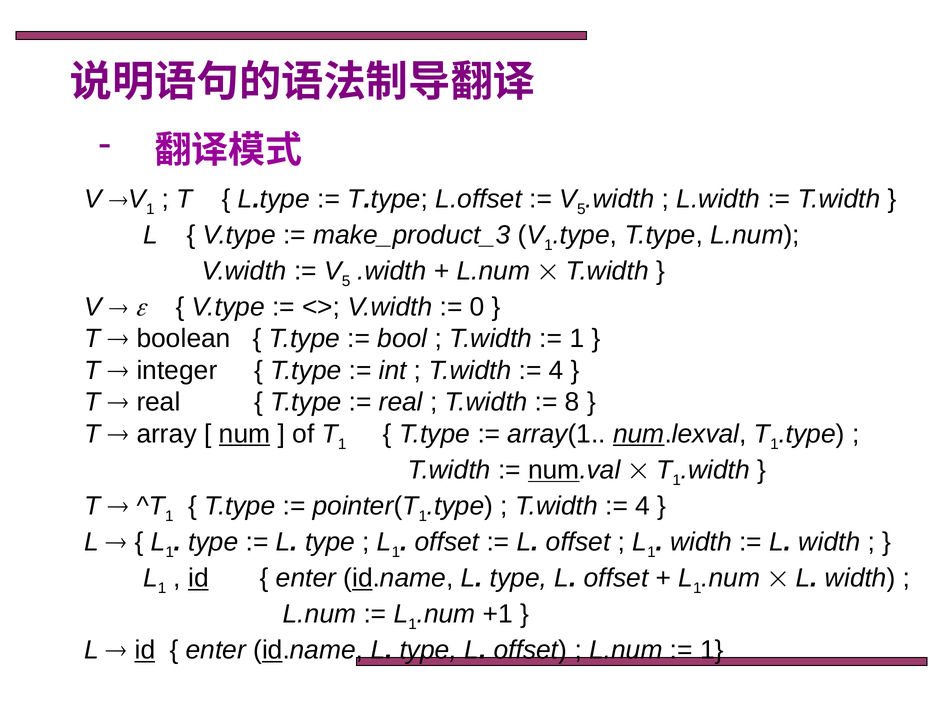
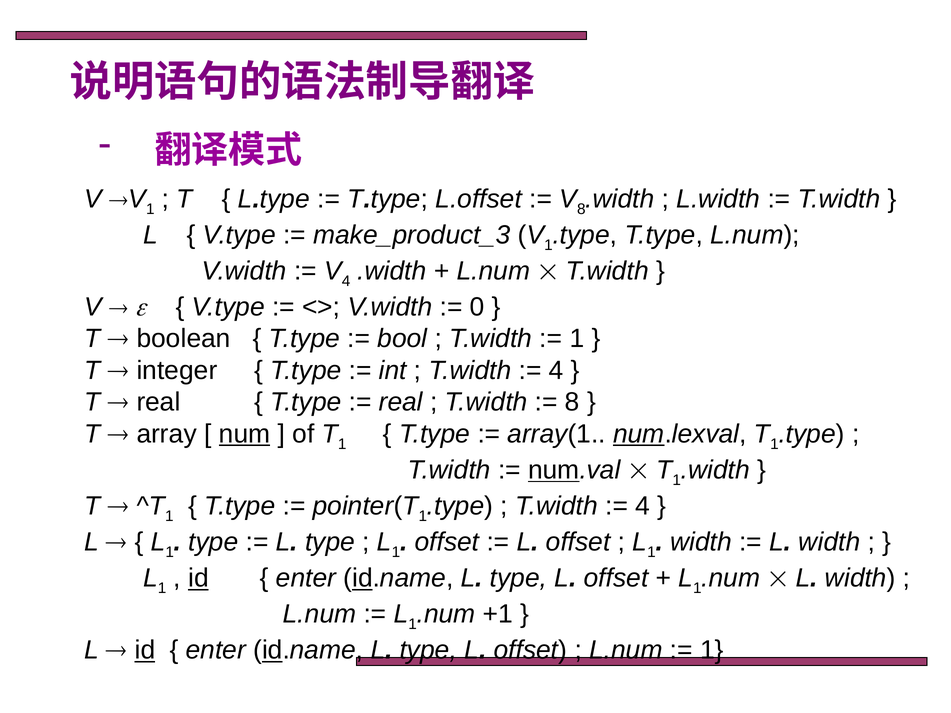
5: 5 -> 8 (581, 209)
5: 5 -> 4 (346, 281)
